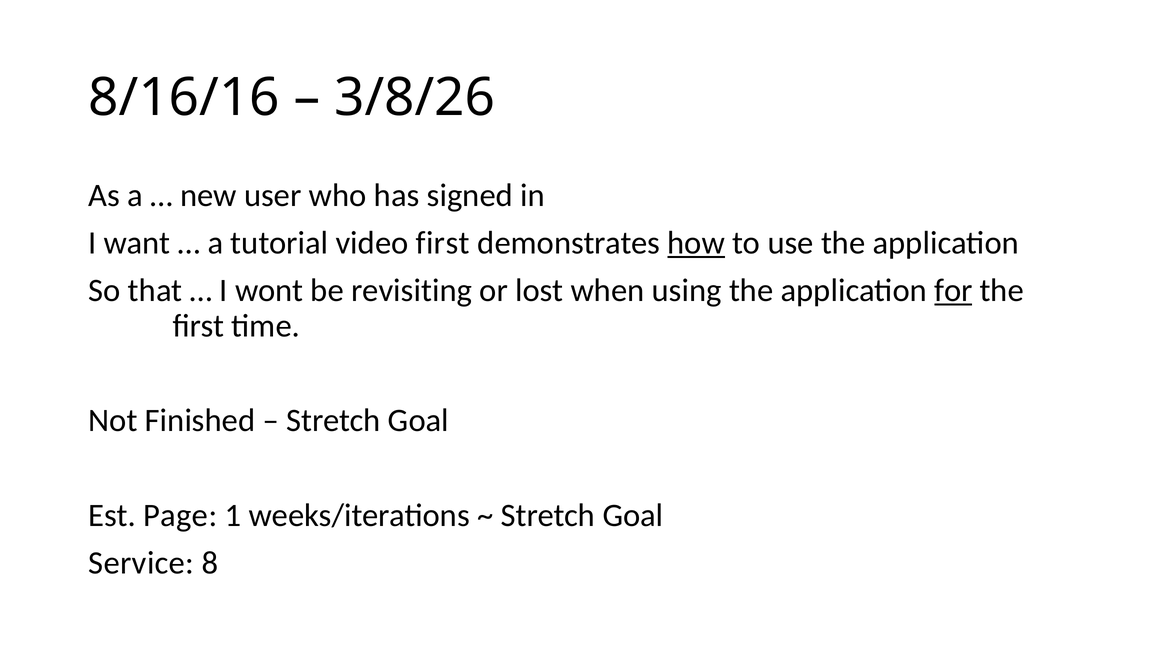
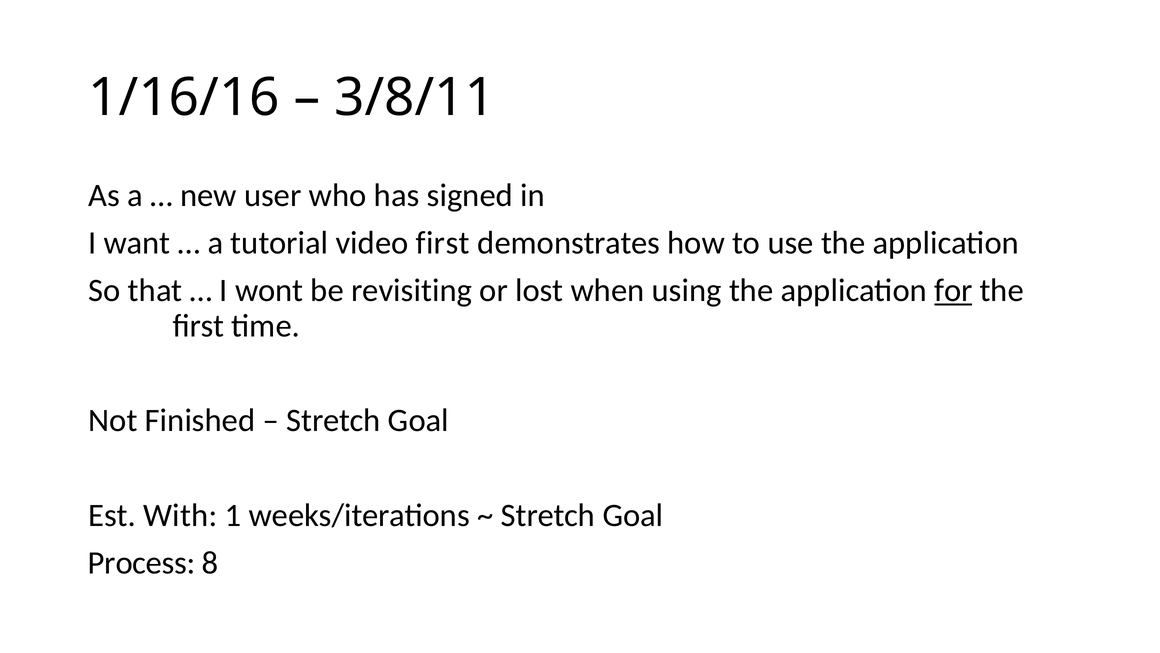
8/16/16: 8/16/16 -> 1/16/16 (184, 97)
3/8/26: 3/8/26 -> 3/8/11 (415, 97)
how underline: present -> none (696, 243)
Page: Page -> With (180, 515)
Service: Service -> Process (142, 562)
